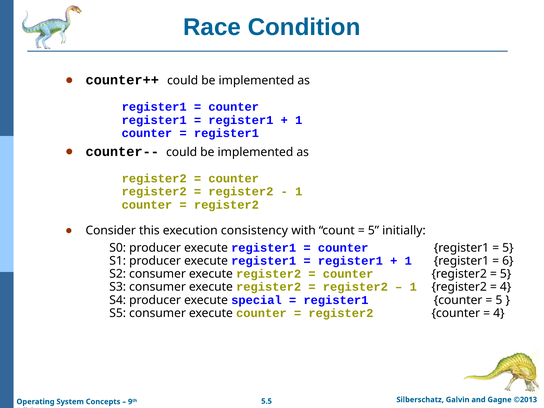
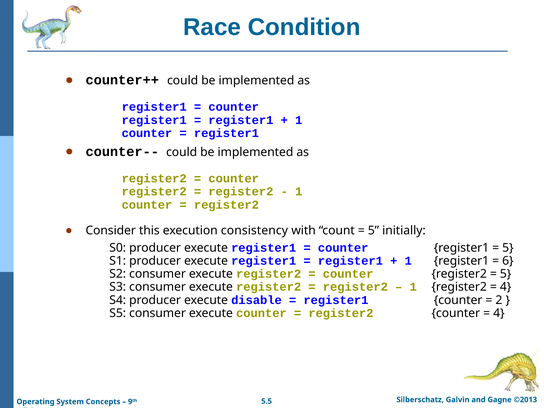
special: special -> disable (256, 300)
5: 5 -> 2 (499, 300)
